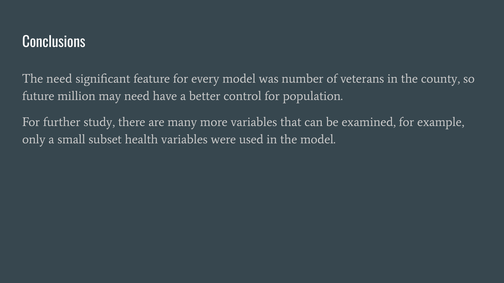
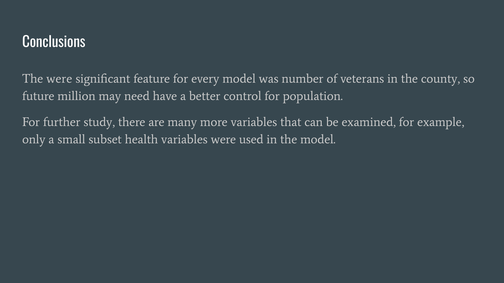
The need: need -> were (59, 79)
